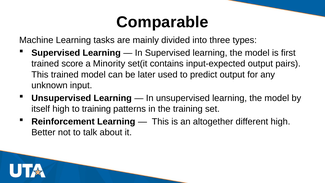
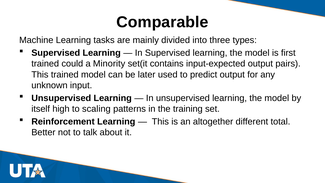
score: score -> could (72, 64)
to training: training -> scaling (96, 109)
different high: high -> total (280, 121)
